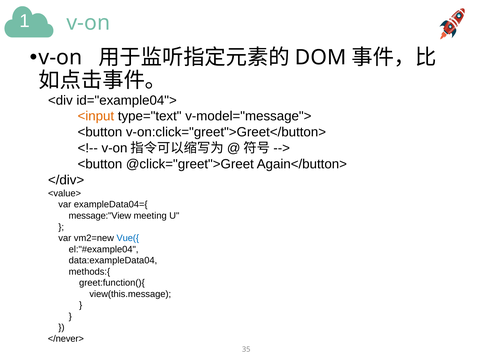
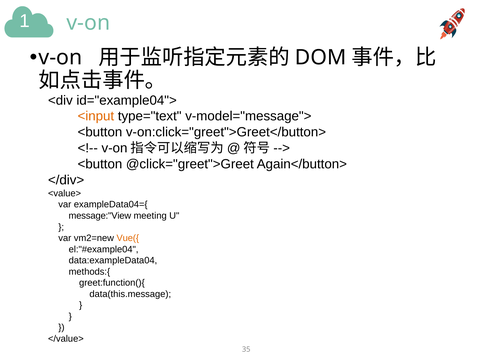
Vue({ colour: blue -> orange (128, 238)
view(this.message: view(this.message -> data(this.message (130, 294)
</never>: </never> -> </value> (66, 338)
